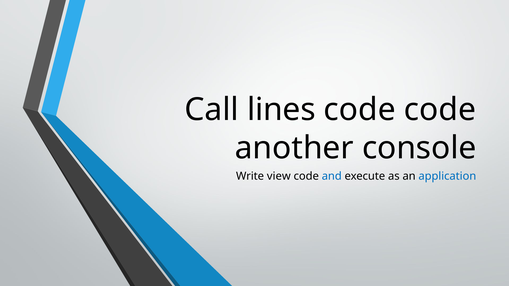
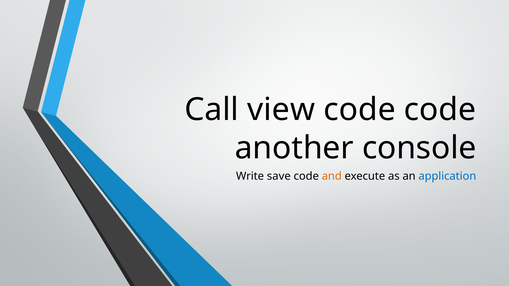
lines: lines -> view (281, 110)
view: view -> save (279, 176)
and colour: blue -> orange (332, 176)
